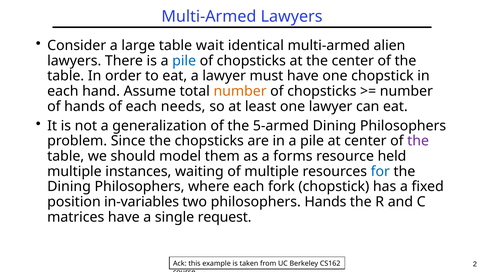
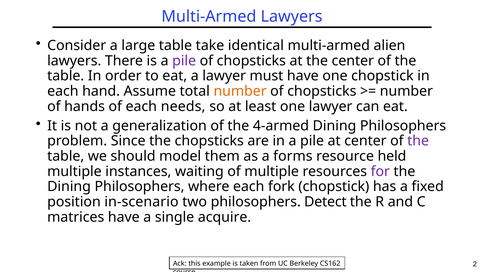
wait: wait -> take (210, 46)
pile colour: blue -> purple (184, 61)
5-armed: 5-armed -> 4-armed (281, 126)
for colour: blue -> purple (380, 172)
in-variables: in-variables -> in-scenario (141, 202)
philosophers Hands: Hands -> Detect (325, 202)
request: request -> acquire (225, 217)
